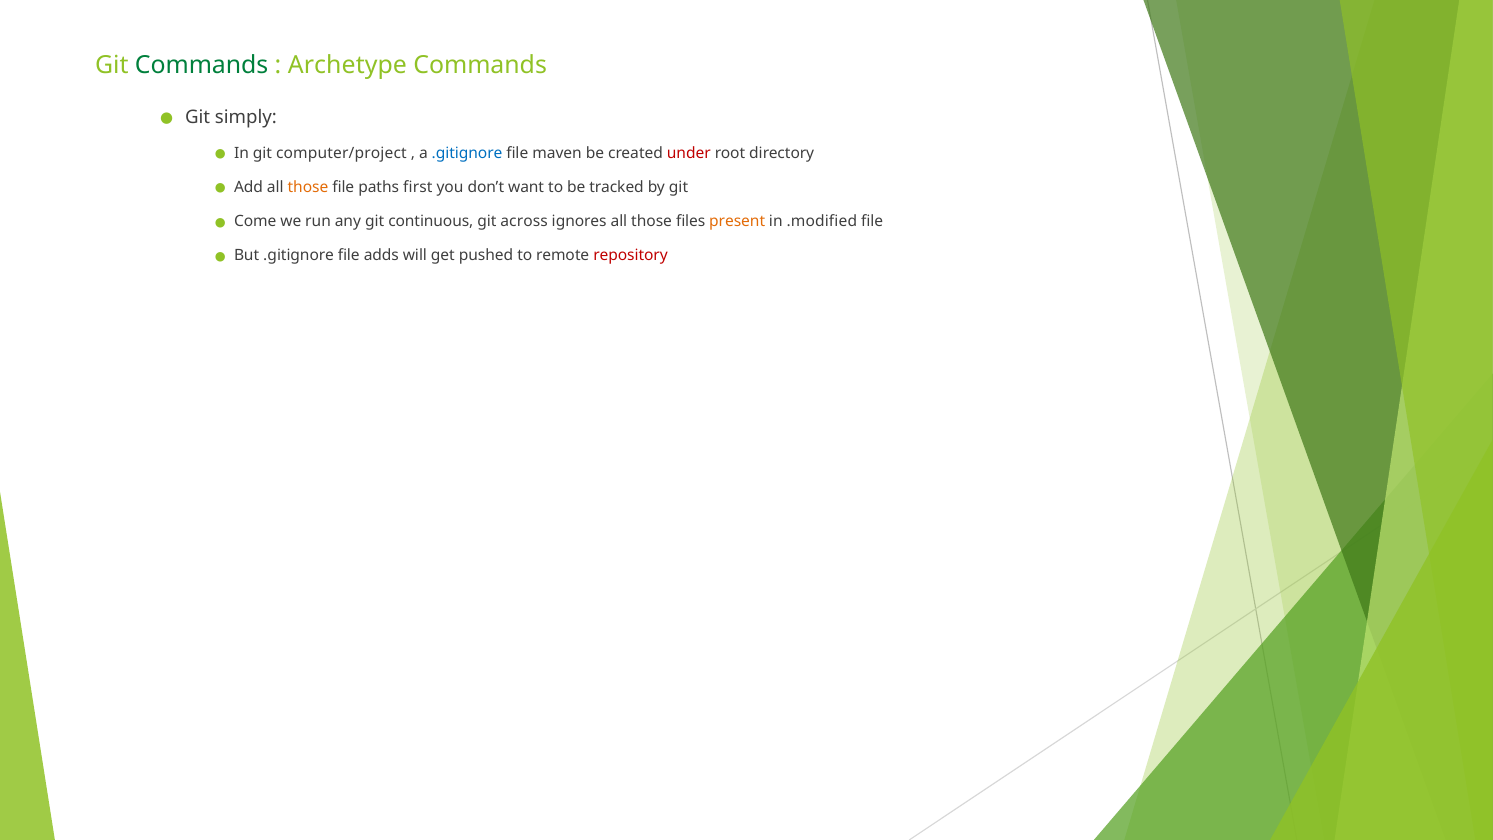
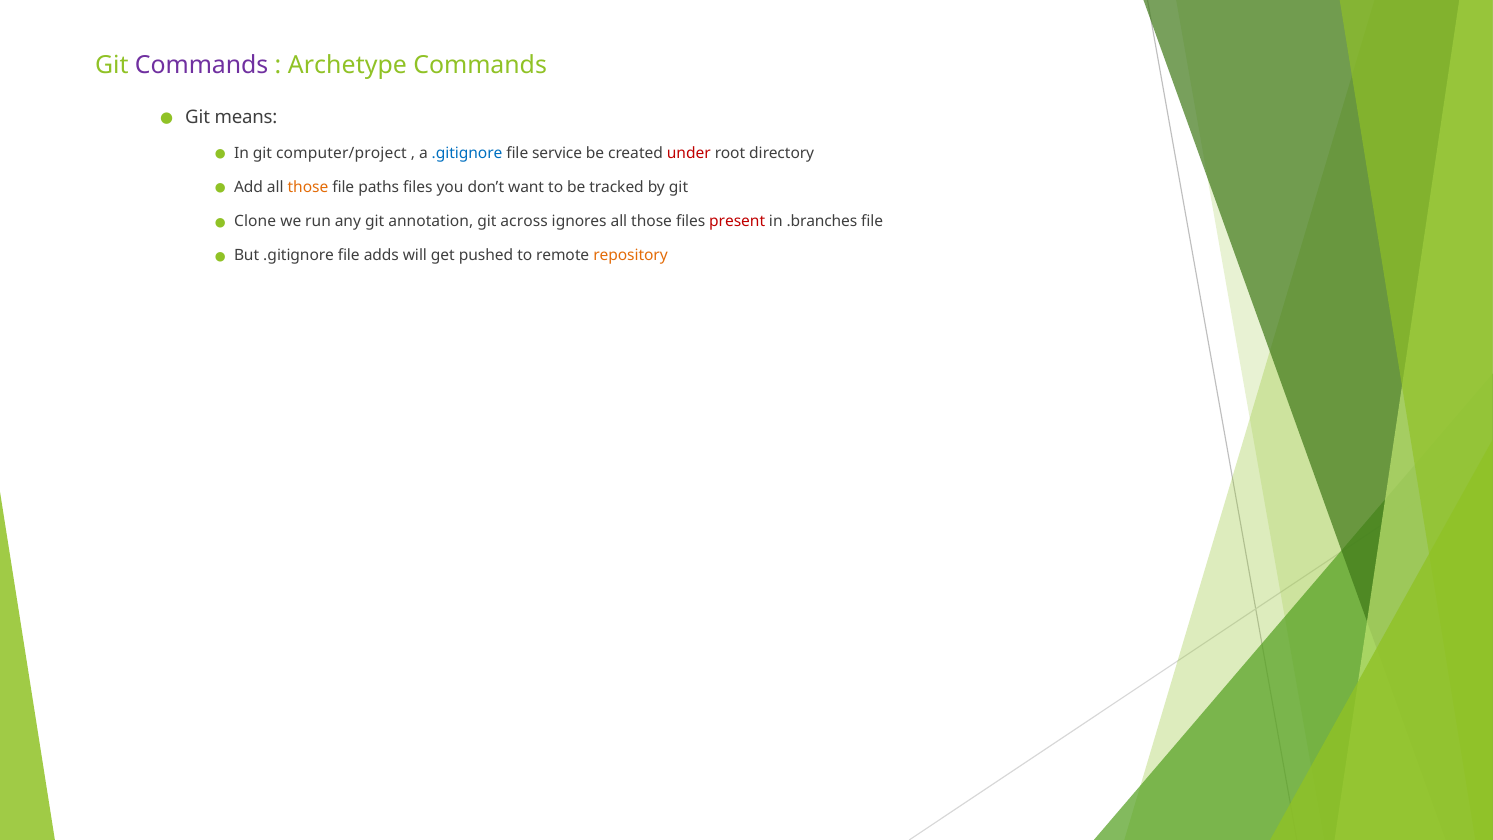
Commands colour: green -> purple (202, 65)
simply: simply -> means (246, 117)
maven: maven -> service (557, 153)
paths first: first -> files (418, 187)
Come: Come -> Clone (255, 221)
continuous: continuous -> annotation (431, 221)
present colour: orange -> red (737, 221)
.modified: .modified -> .branches (822, 221)
repository colour: red -> orange (631, 256)
